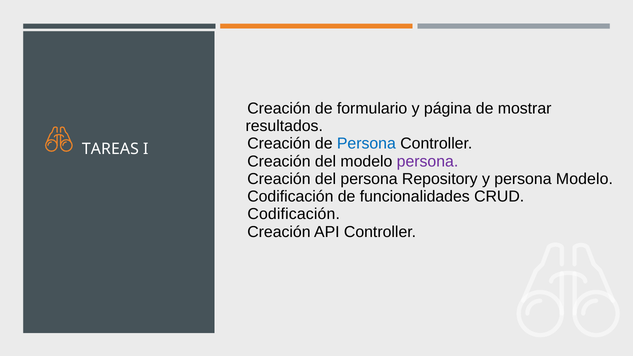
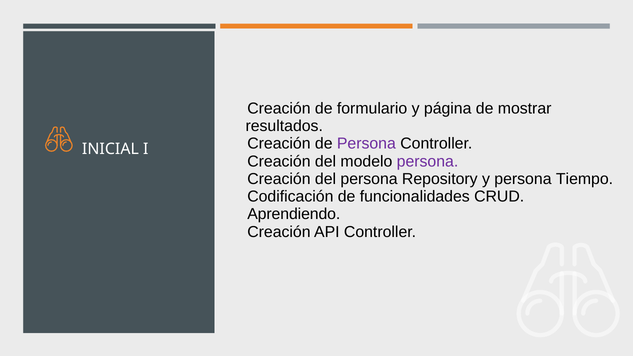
Persona colour: blue -> purple (366, 144)
TAREAS: TAREAS -> INICIAL (110, 149)
persona Modelo: Modelo -> Tiempo (585, 179)
Codificación: Codificación -> Aprendiendo (294, 214)
